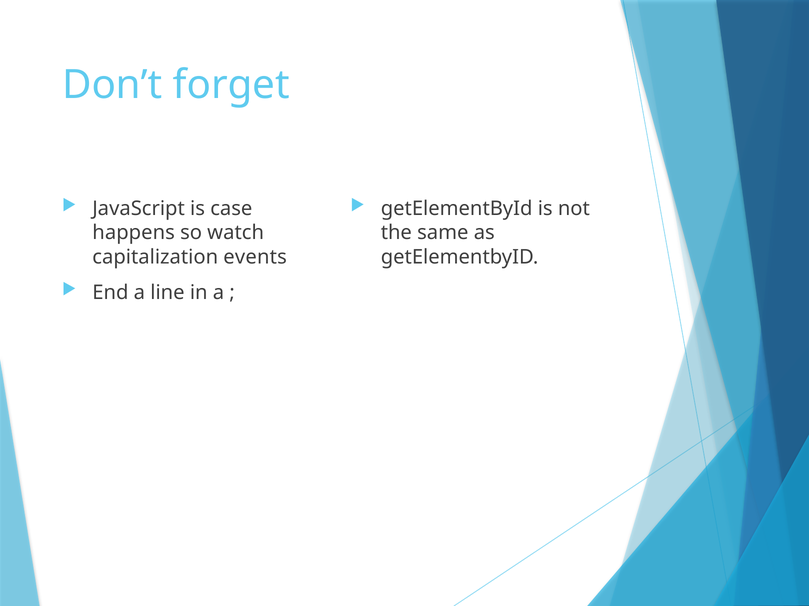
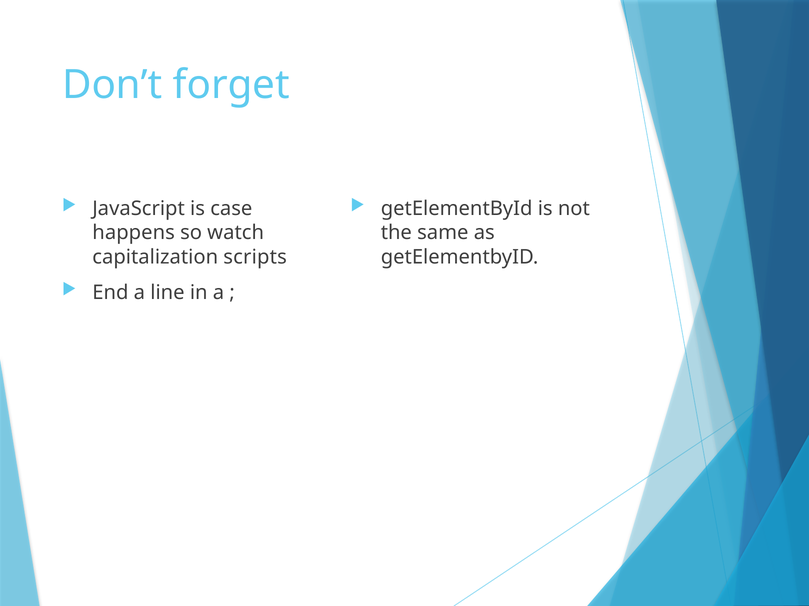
events: events -> scripts (255, 257)
